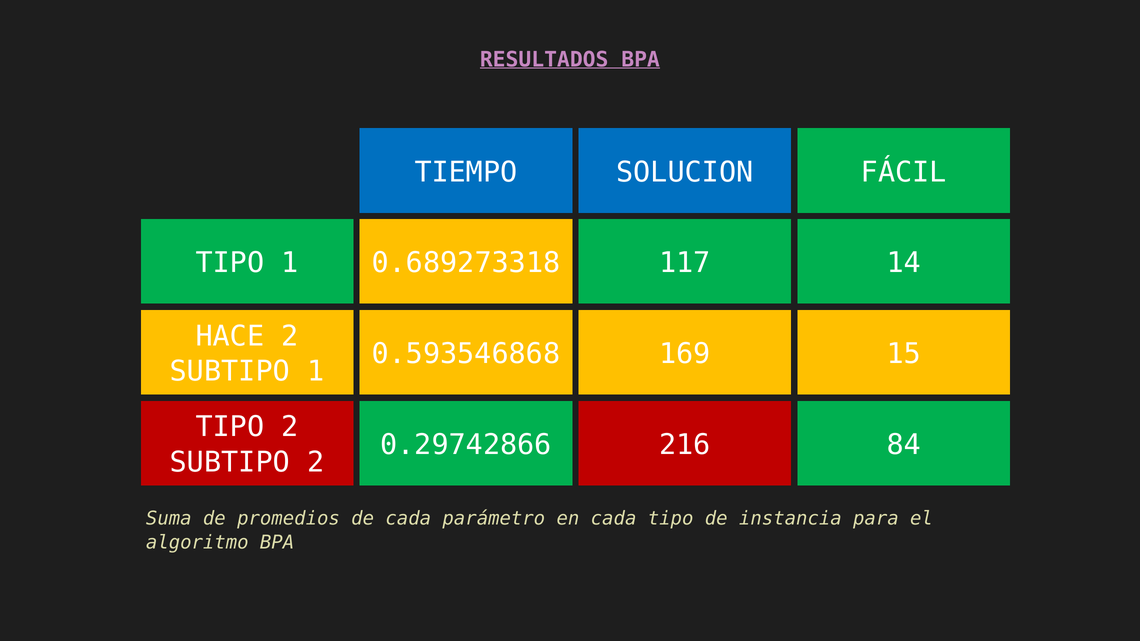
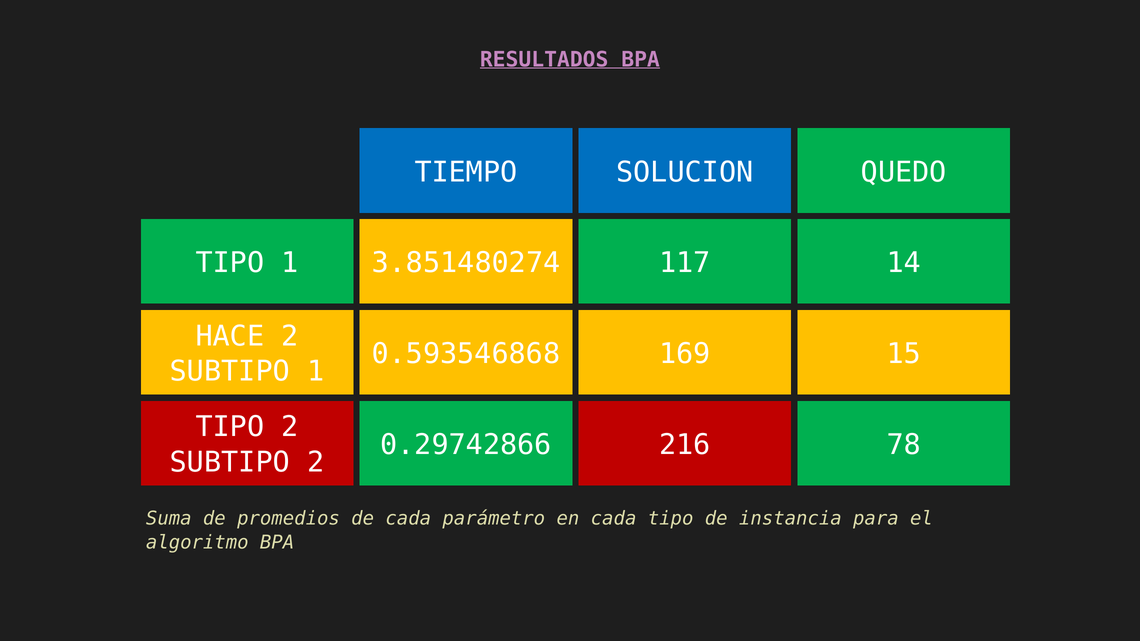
FÁCIL: FÁCIL -> QUEDO (904, 172)
0.689273318: 0.689273318 -> 3.851480274 (466, 263)
84: 84 -> 78 (904, 445)
